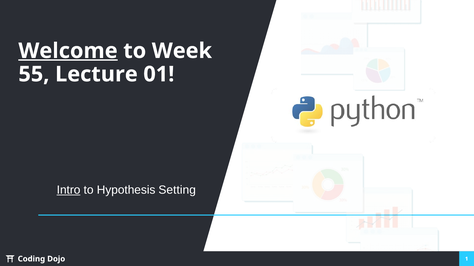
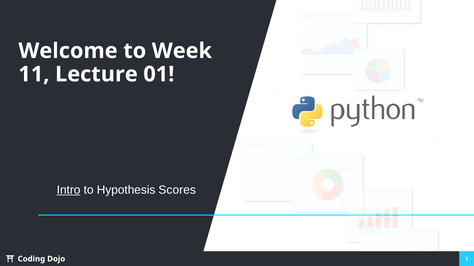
Welcome underline: present -> none (68, 51)
55: 55 -> 11 (34, 74)
Setting: Setting -> Scores (177, 190)
